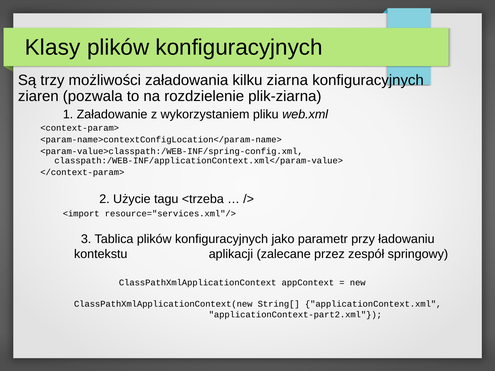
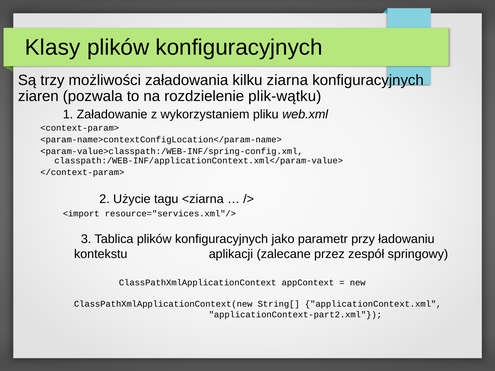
plik-ziarna: plik-ziarna -> plik-wątku (285, 96)
<trzeba: <trzeba -> <ziarna (203, 199)
